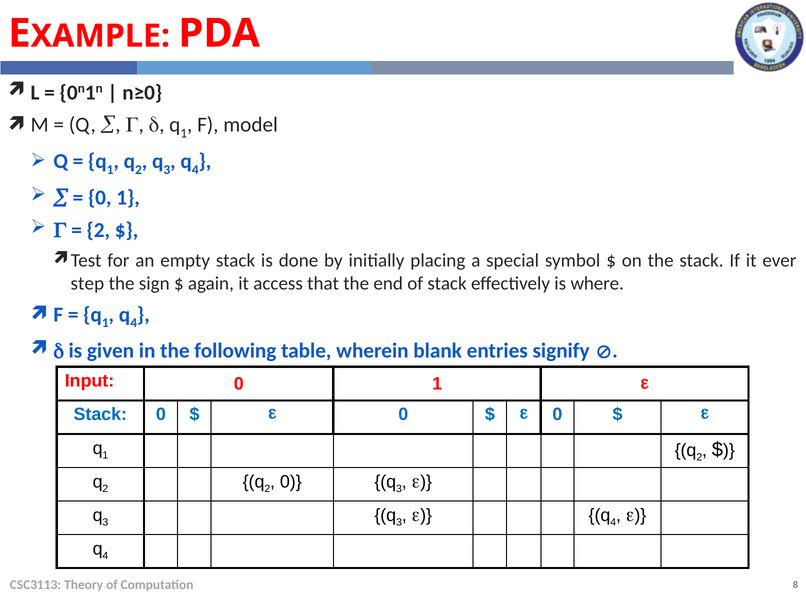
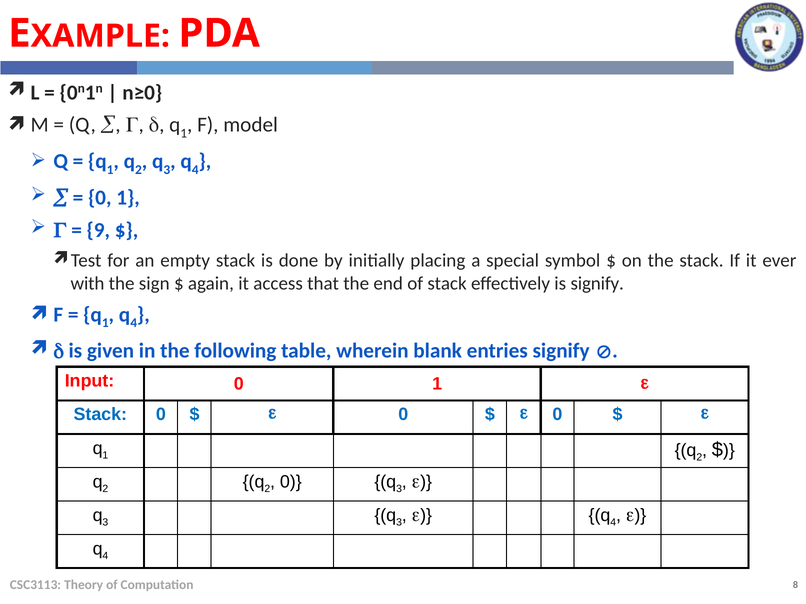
2: 2 -> 9 (98, 230)
step: step -> with (87, 284)
is where: where -> signify (597, 284)
